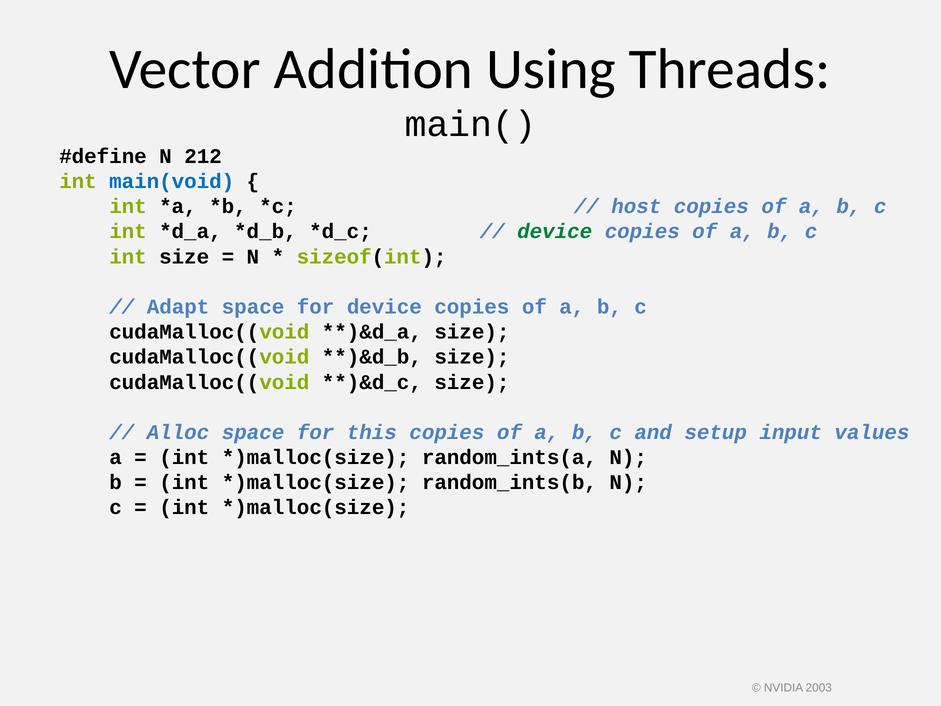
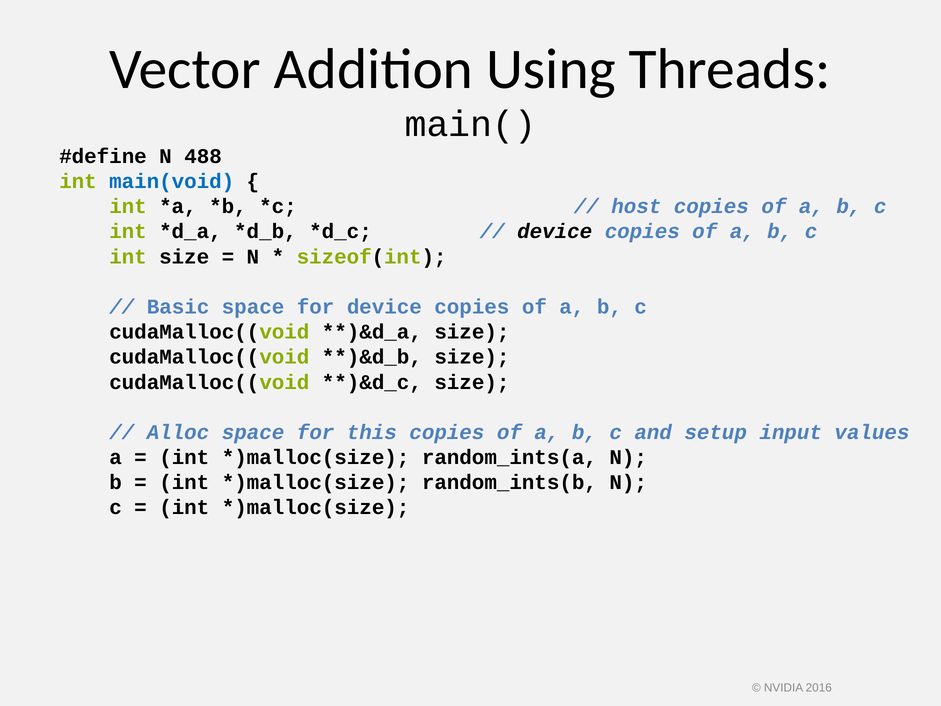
212: 212 -> 488 (203, 156)
device colour: green -> black (555, 232)
Adapt: Adapt -> Basic (178, 307)
2003: 2003 -> 2016 (819, 688)
